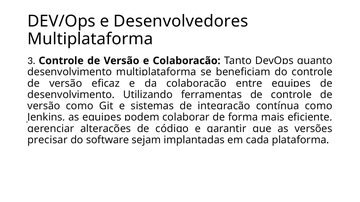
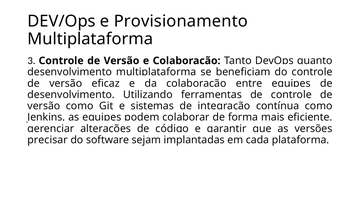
Desenvolvedores: Desenvolvedores -> Provisionamento (181, 21)
